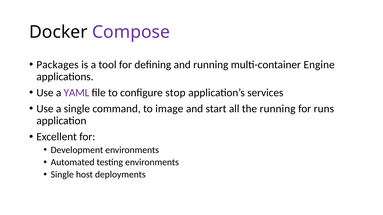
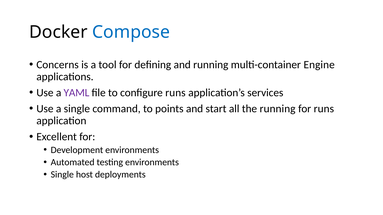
Compose colour: purple -> blue (131, 32)
Packages: Packages -> Concerns (58, 65)
configure stop: stop -> runs (175, 93)
image: image -> points (169, 109)
